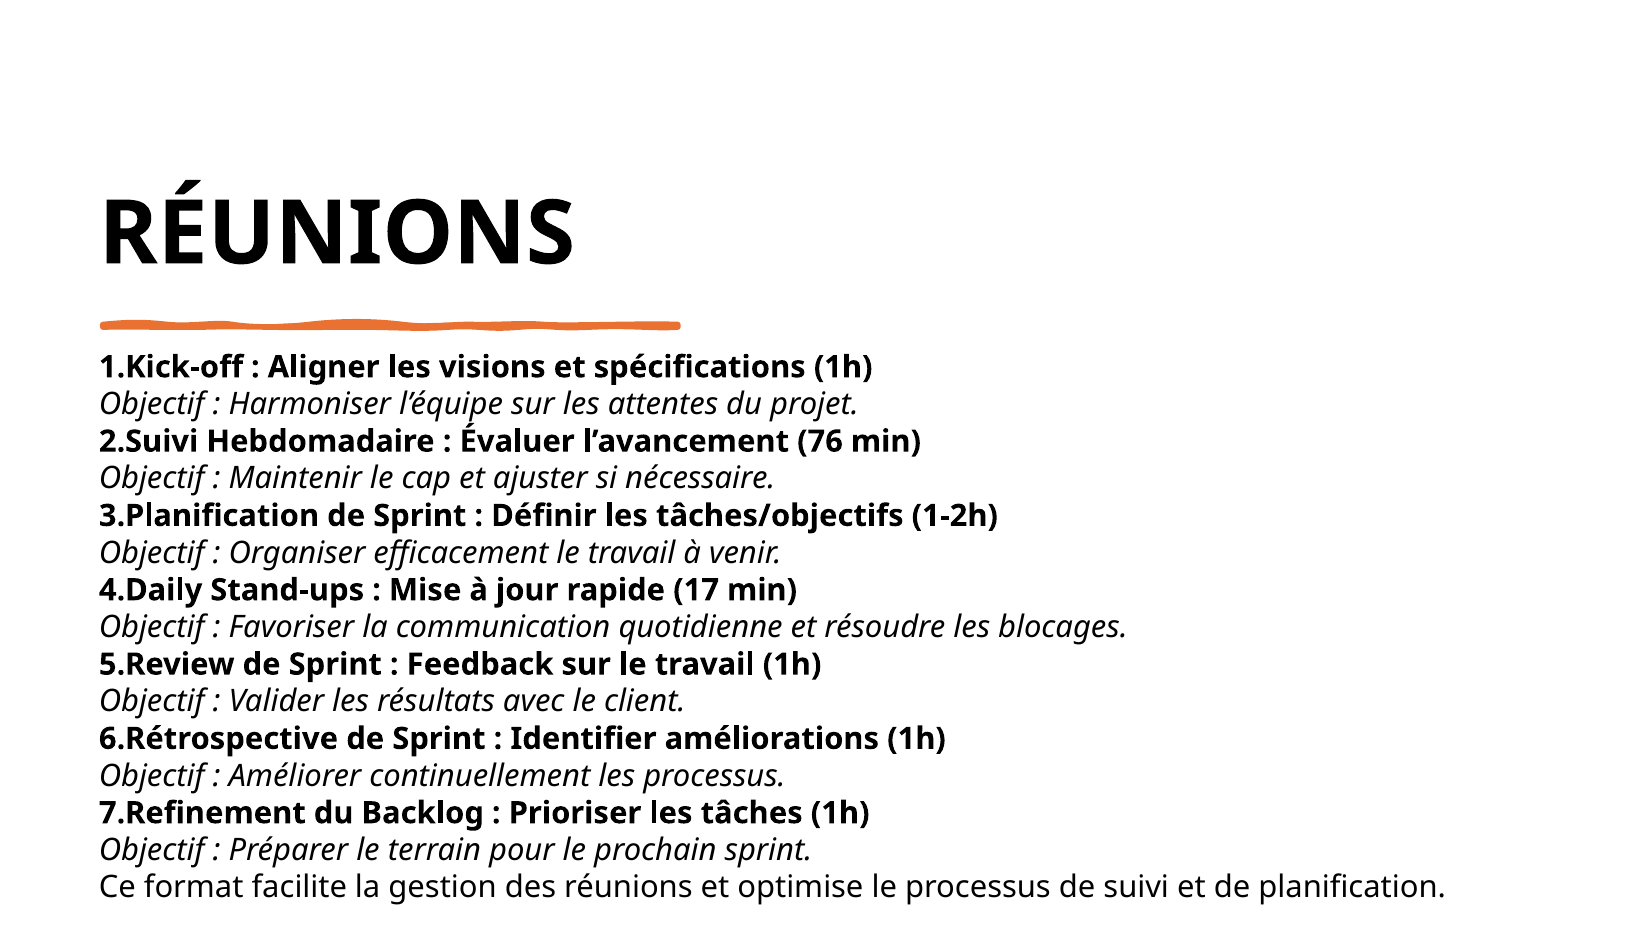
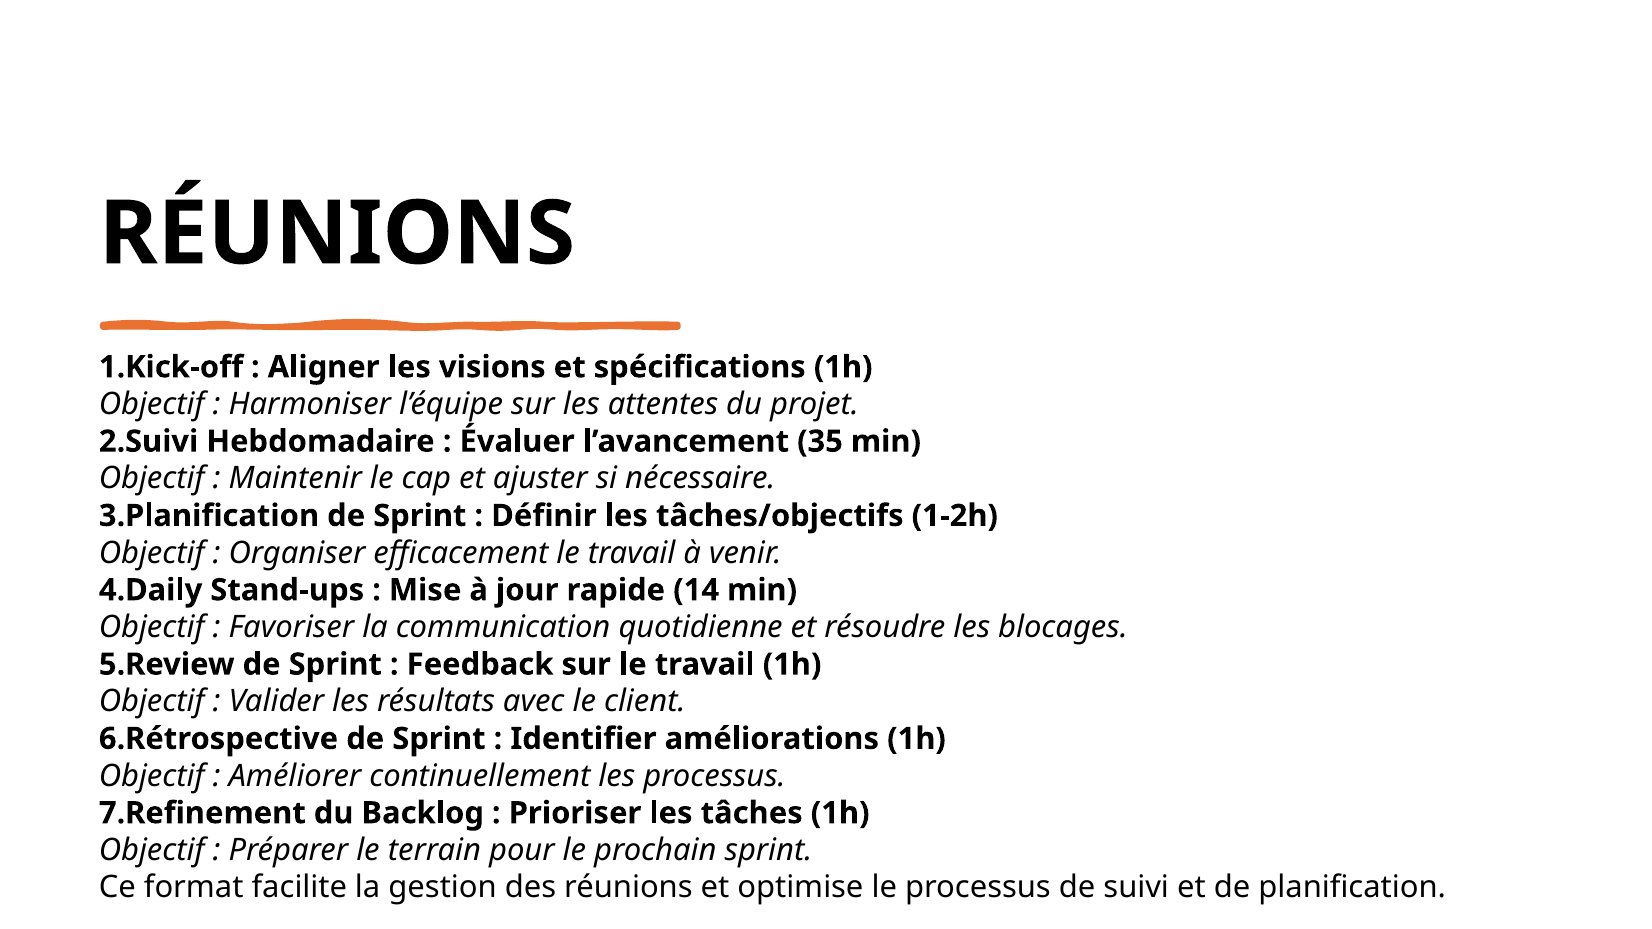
76: 76 -> 35 (820, 442)
17: 17 -> 14 (696, 590)
